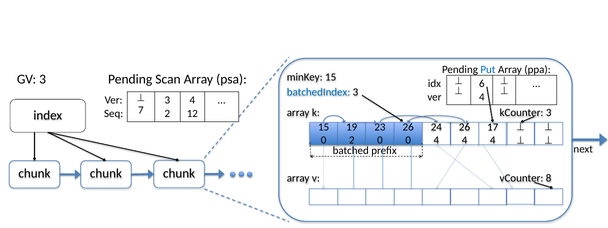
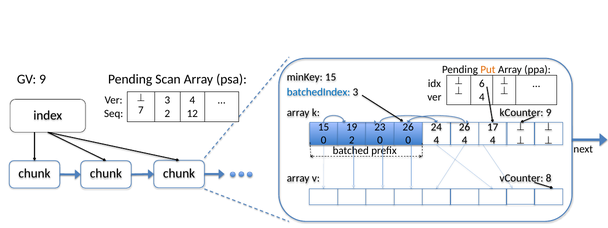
Put colour: blue -> orange (488, 69)
GV 3: 3 -> 9 (43, 79)
3: 3 -> 9 (549, 113)
